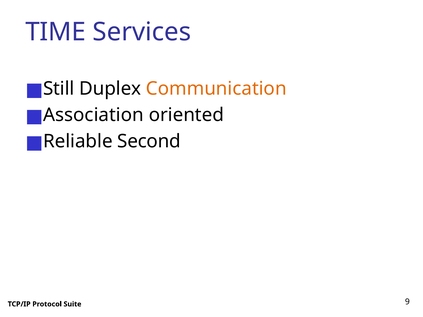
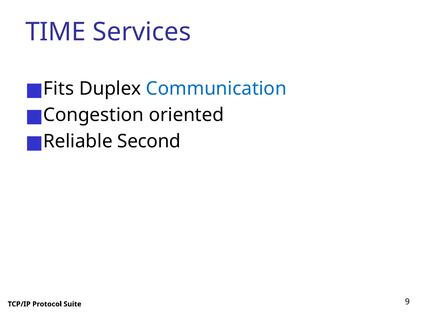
Still: Still -> Fits (59, 89)
Communication colour: orange -> blue (216, 89)
Association: Association -> Congestion (93, 115)
